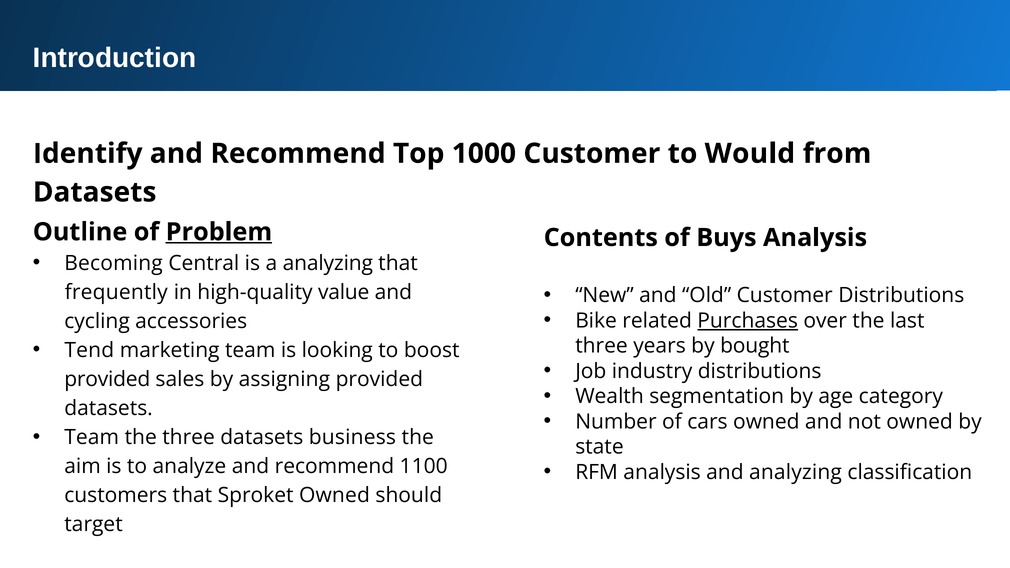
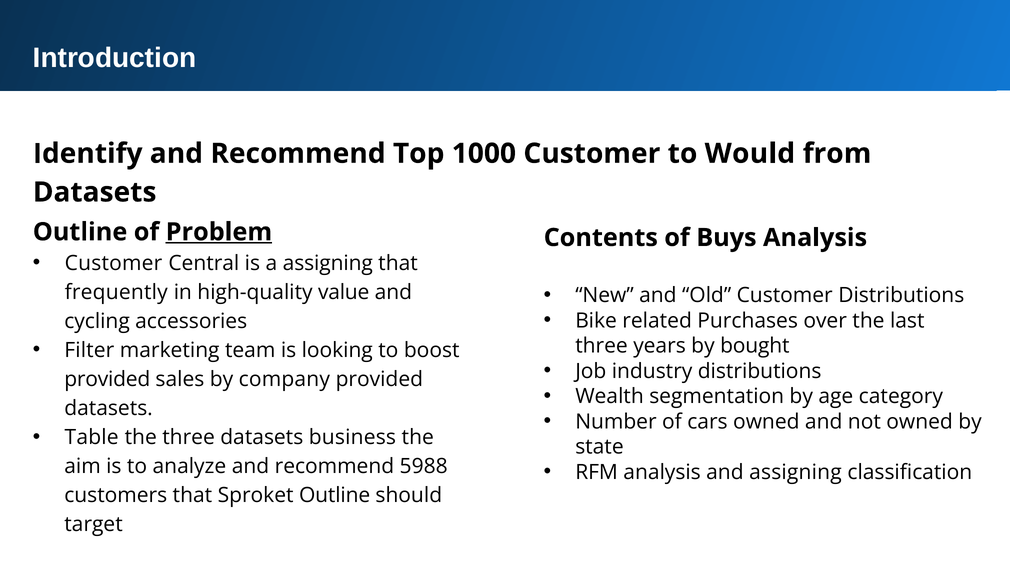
Becoming: Becoming -> Customer (114, 263)
a analyzing: analyzing -> assigning (328, 263)
Purchases underline: present -> none (748, 321)
Tend: Tend -> Filter (89, 350)
assigning: assigning -> company (284, 379)
Team: Team -> Table (92, 437)
1100: 1100 -> 5988 (424, 466)
and analyzing: analyzing -> assigning (795, 472)
Sproket Owned: Owned -> Outline (335, 496)
